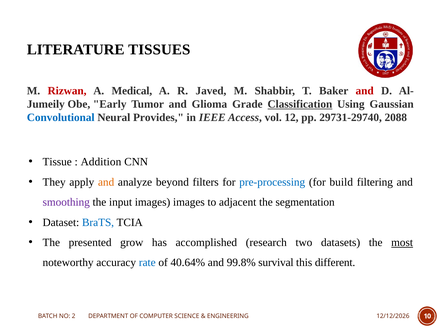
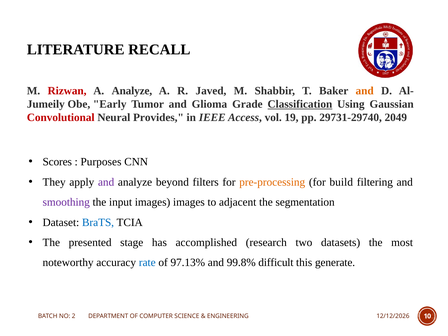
TISSUES: TISSUES -> RECALL (159, 50)
A Medical: Medical -> Analyze (132, 91)
and colour: red -> orange (365, 91)
Convolutional colour: blue -> red (61, 118)
12: 12 -> 19 (292, 118)
2088: 2088 -> 2049 (396, 118)
Tissue: Tissue -> Scores (57, 162)
Addition: Addition -> Purposes (101, 162)
and colour: orange -> purple (106, 182)
pre-processing colour: blue -> orange (272, 182)
grow: grow -> stage (132, 242)
most underline: present -> none (402, 242)
40.64%: 40.64% -> 97.13% (188, 263)
survival: survival -> difficult (276, 263)
different: different -> generate (335, 263)
